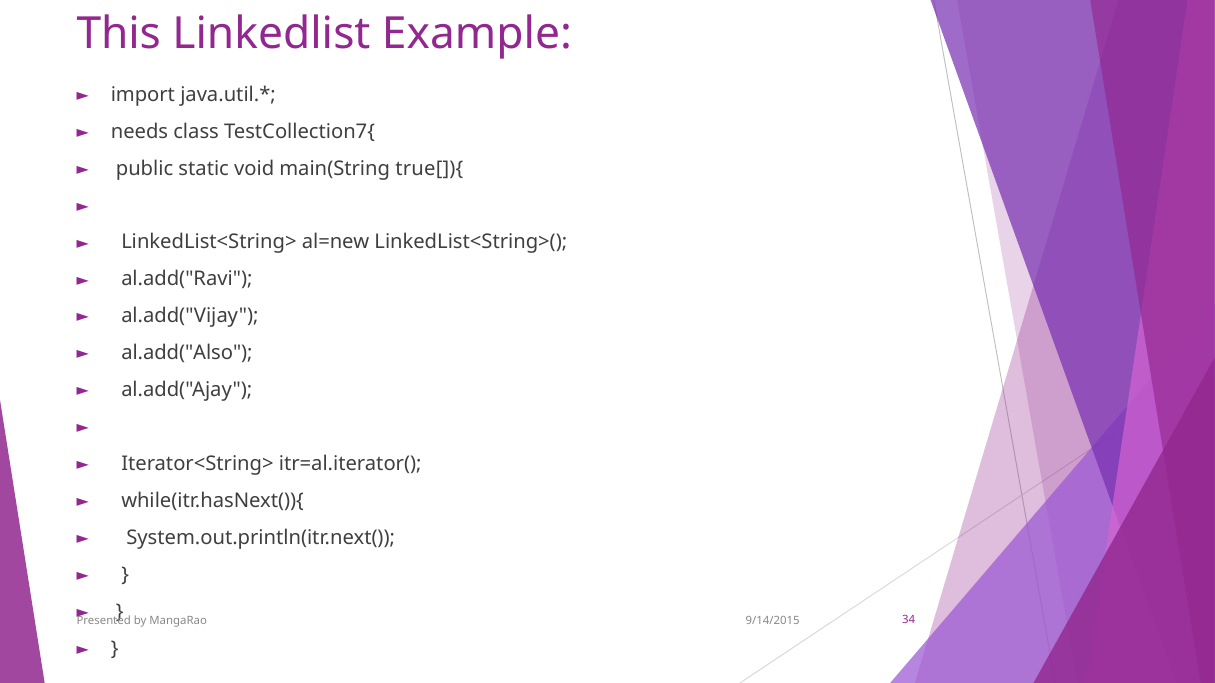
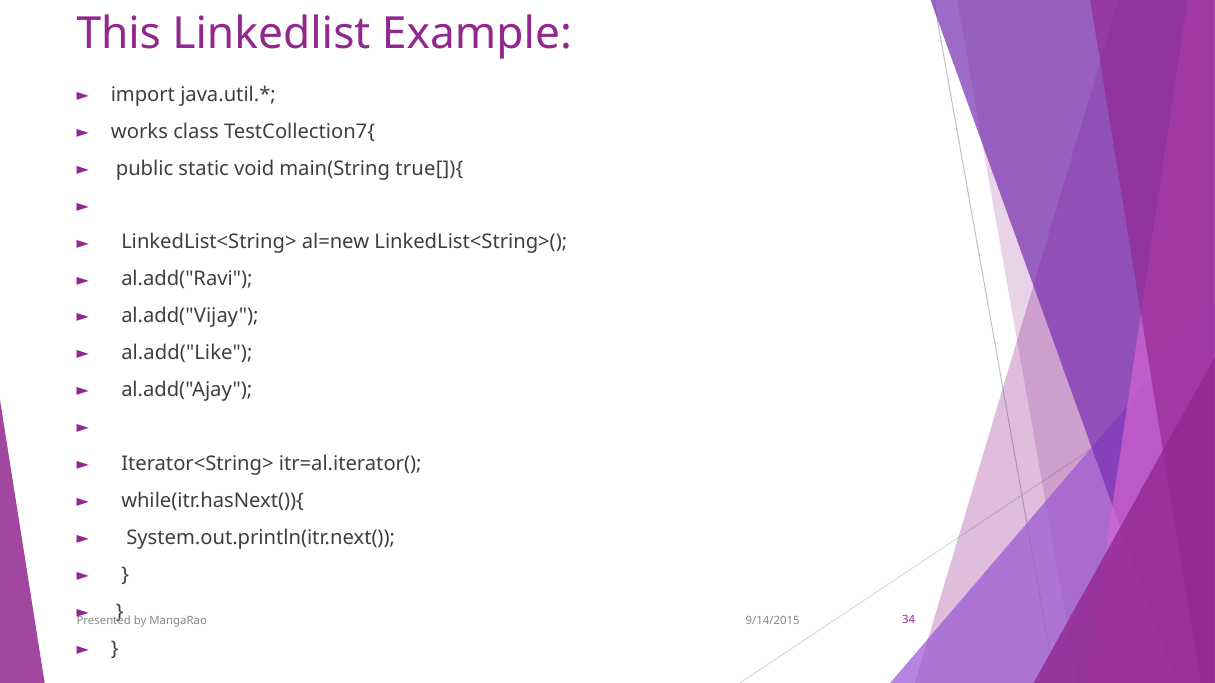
needs: needs -> works (139, 132)
al.add("Also: al.add("Also -> al.add("Like (187, 353)
